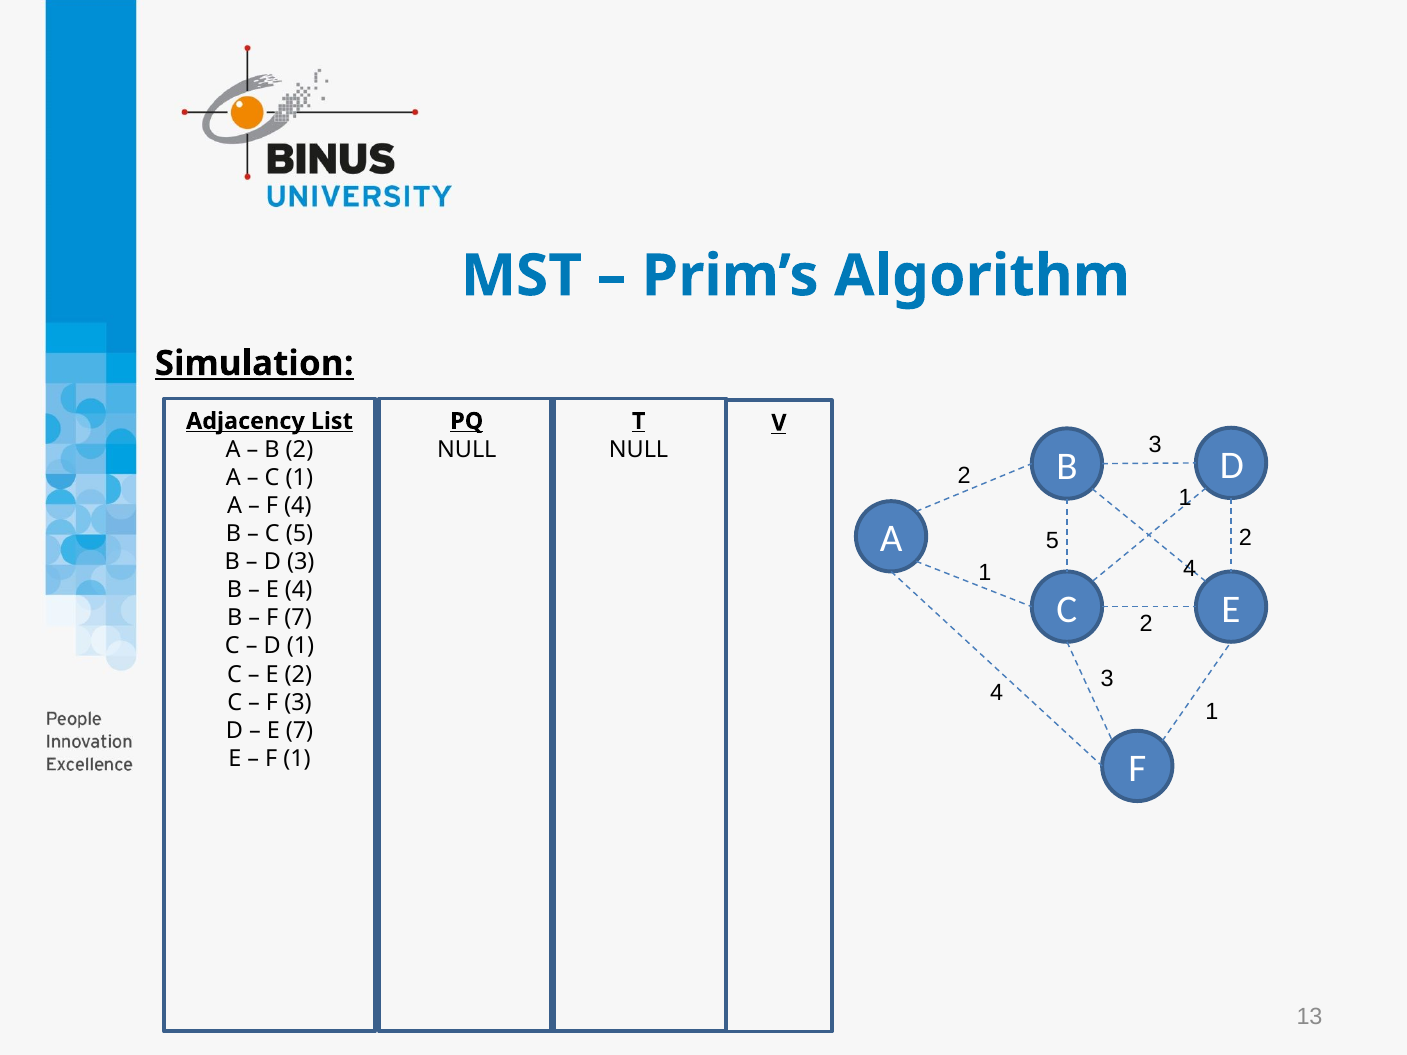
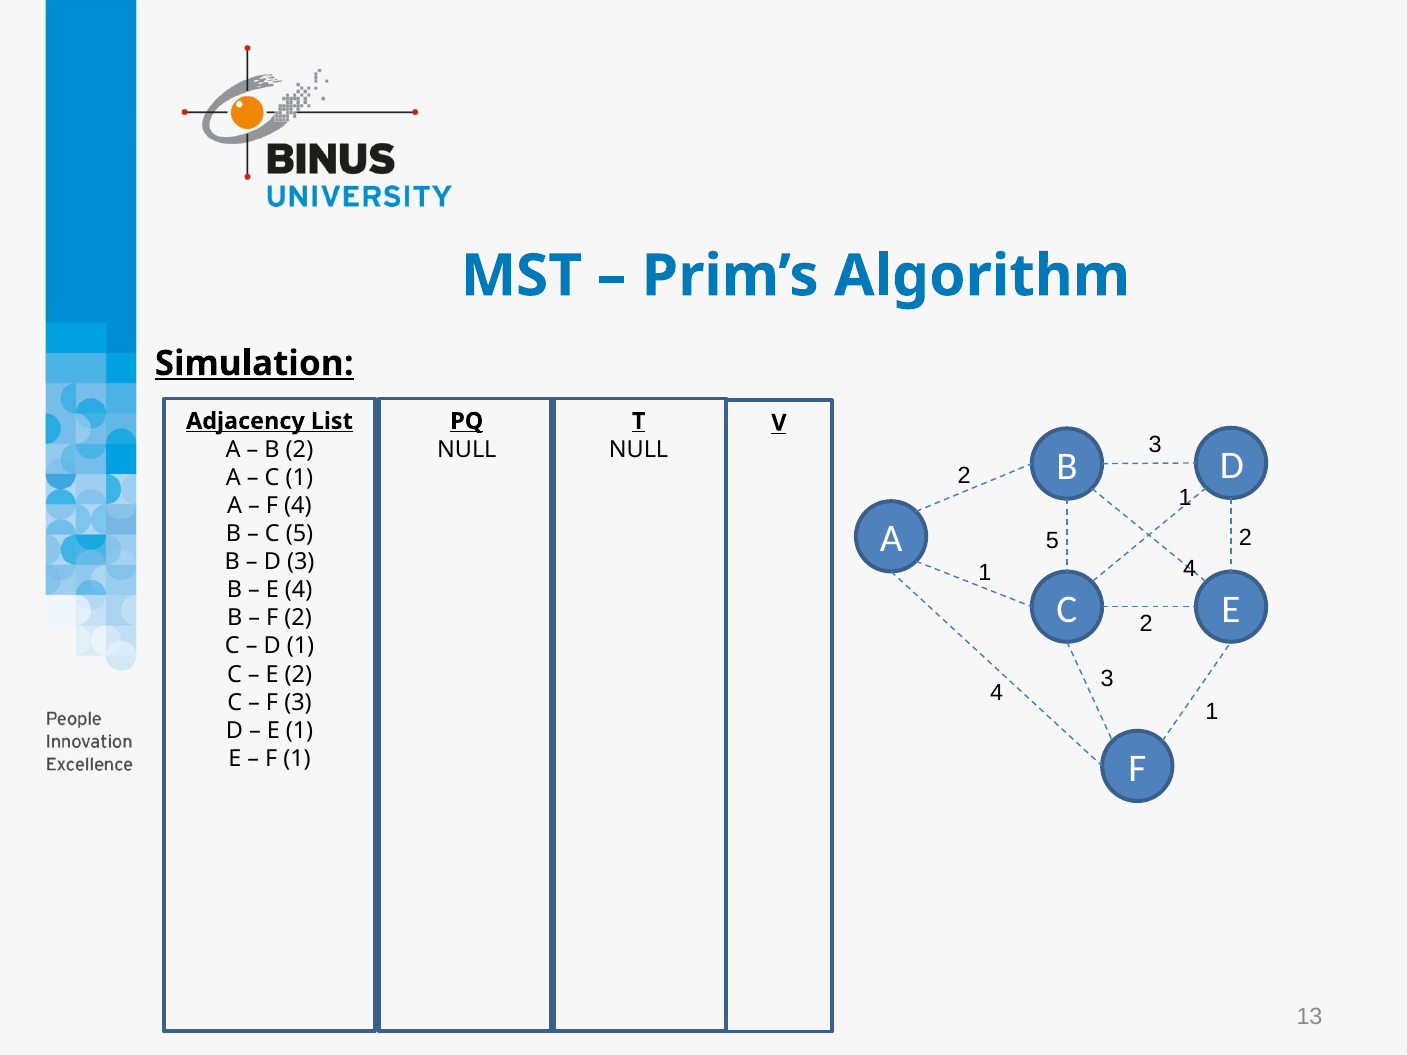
7: 7 -> 2 (298, 618)
E 7: 7 -> 1 (300, 731)
